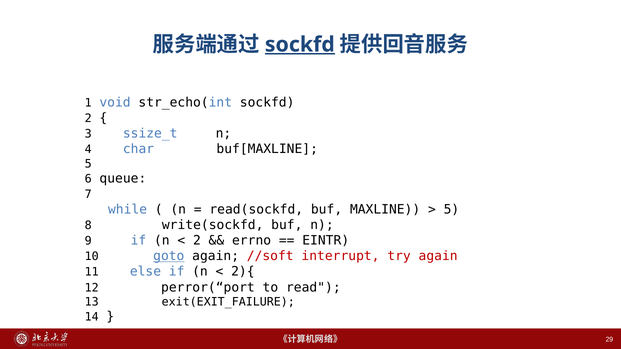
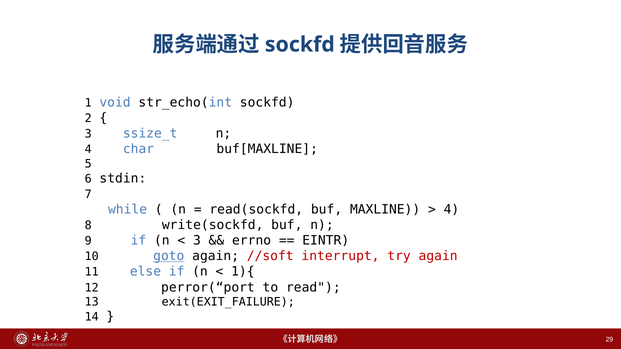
sockfd underline: present -> none (300, 45)
queue: queue -> stdin (123, 179)
5: 5 -> 4 (451, 210)
2: 2 -> 3 (197, 241)
2){: 2){ -> 1){ (243, 272)
